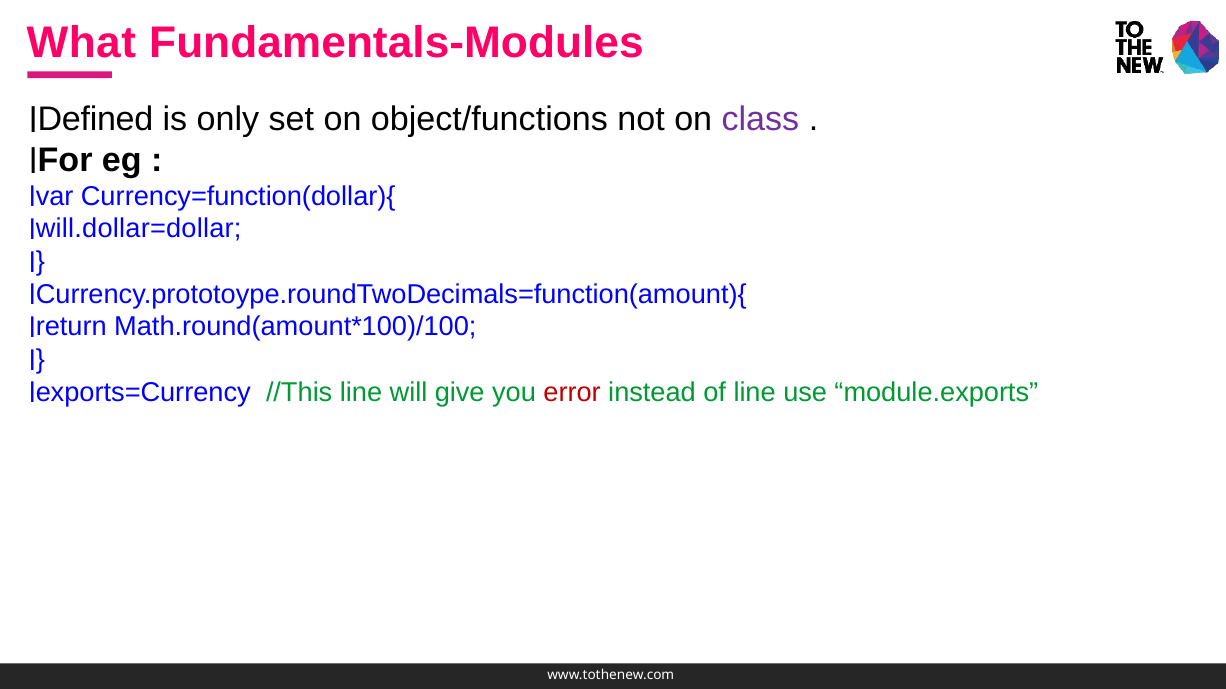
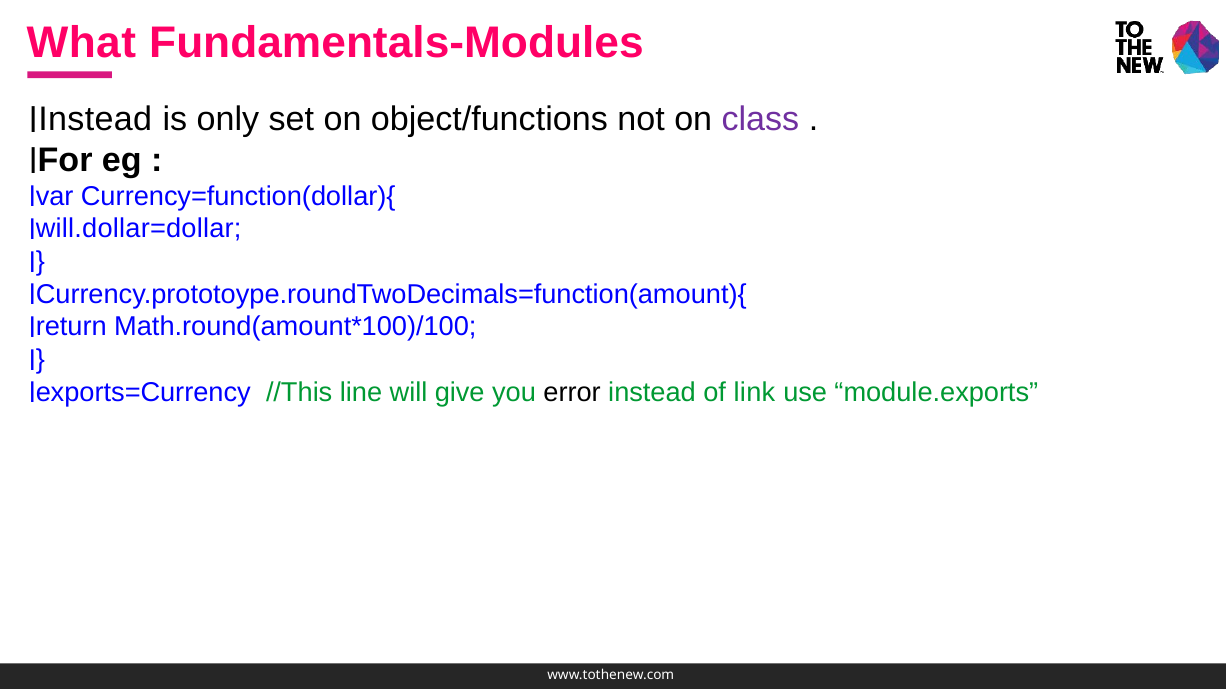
Defined: Defined -> Instead (95, 119)
error colour: red -> black (572, 393)
of line: line -> link (754, 393)
